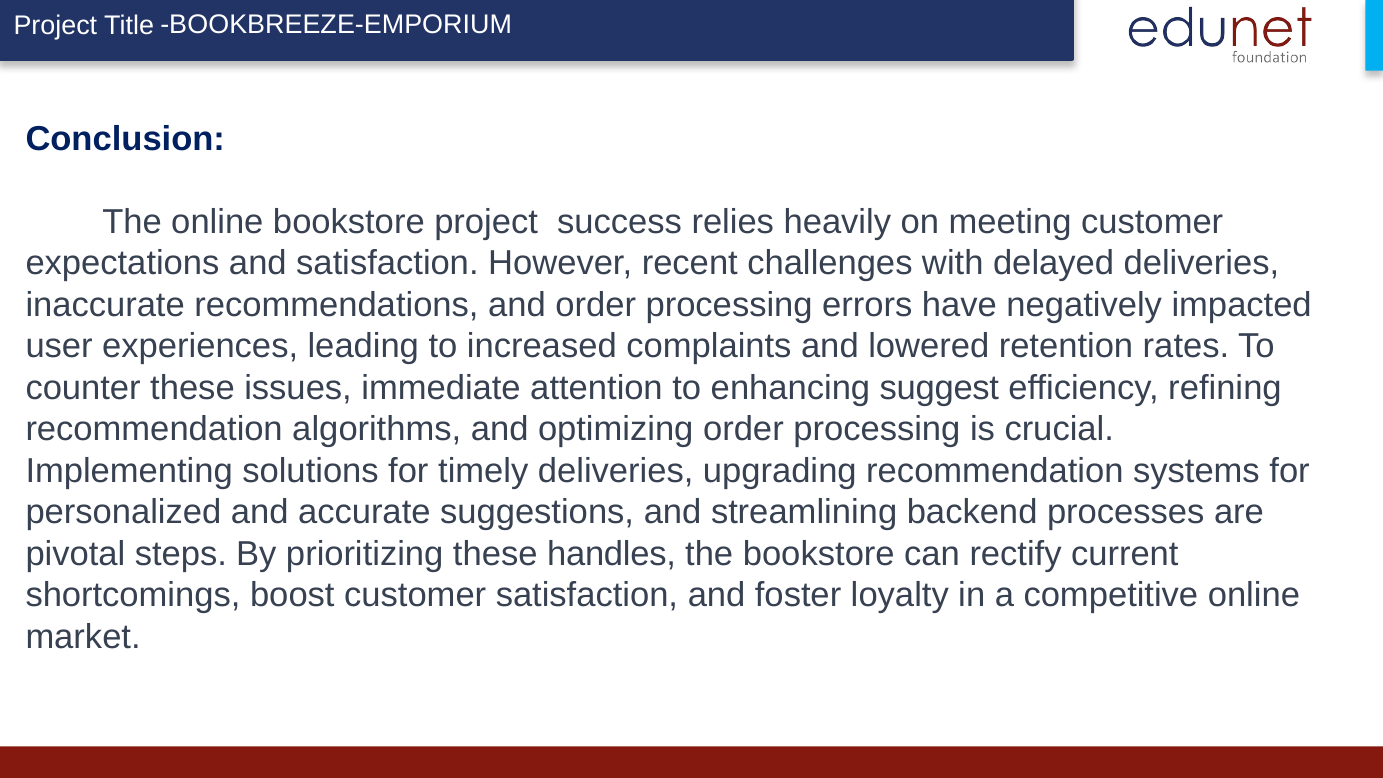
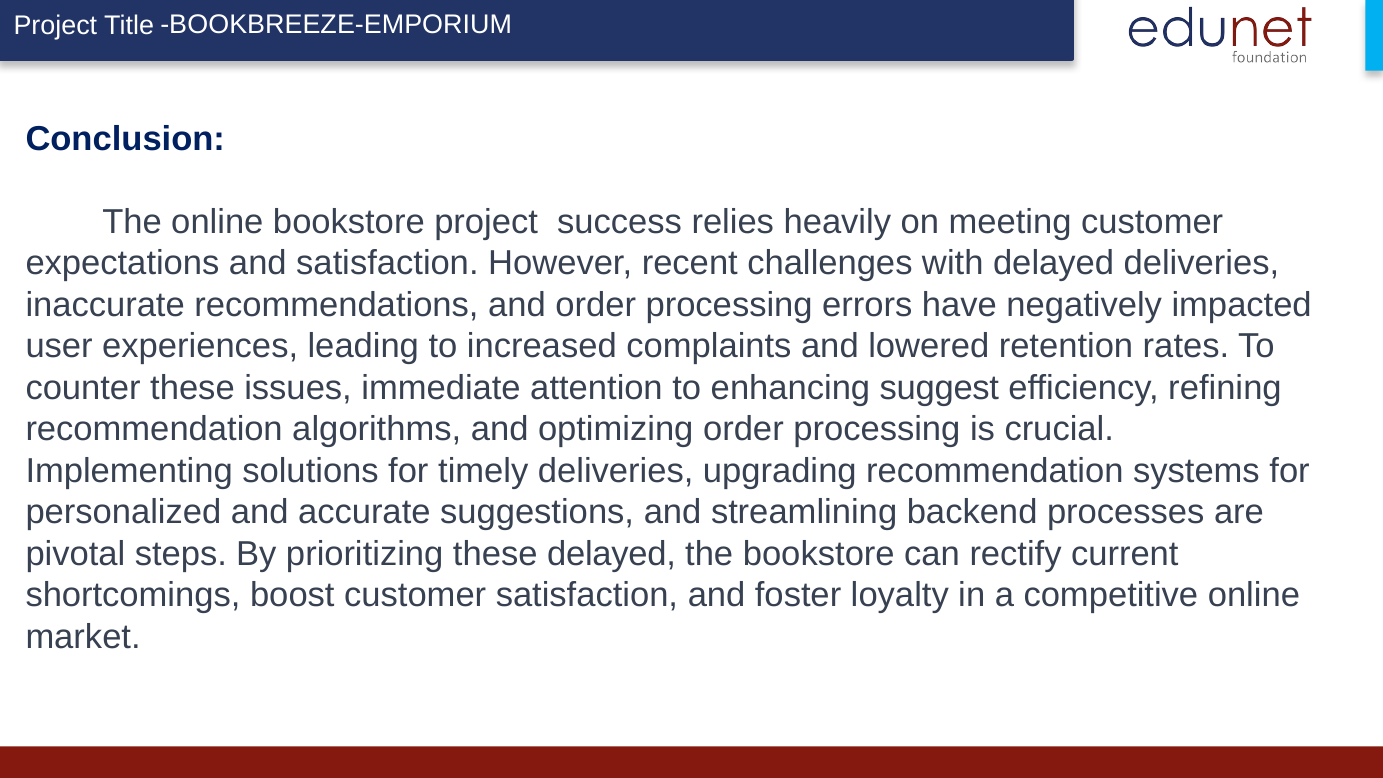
these handles: handles -> delayed (612, 554)
